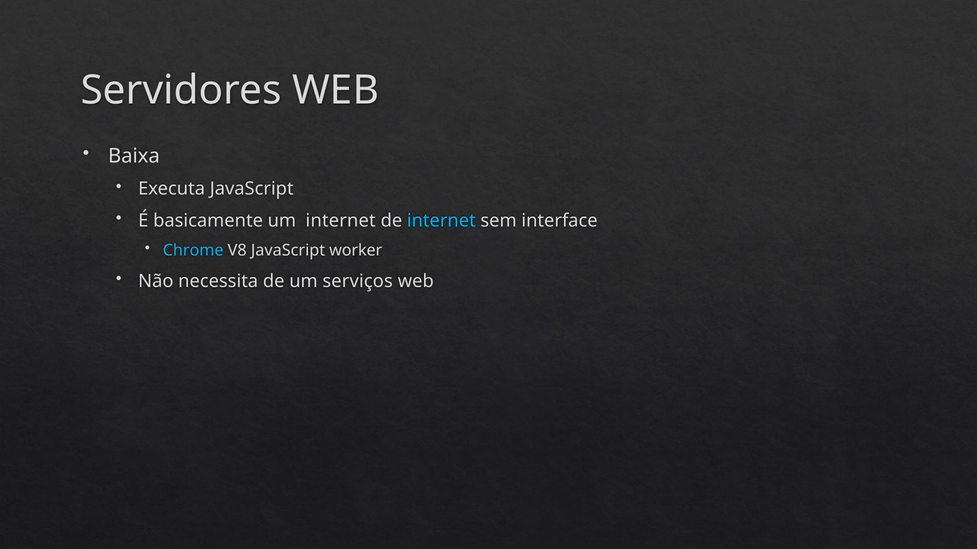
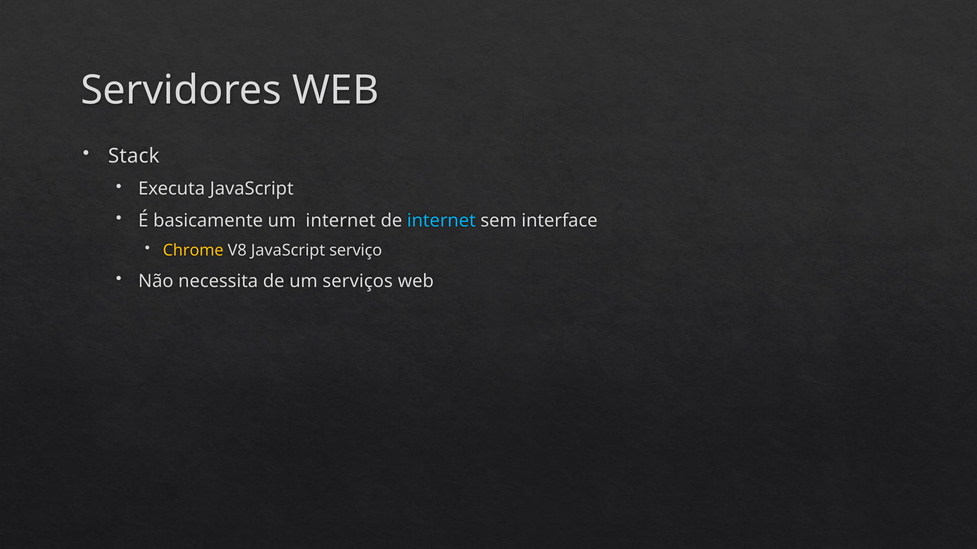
Baixa: Baixa -> Stack (134, 156)
Chrome colour: light blue -> yellow (193, 251)
worker: worker -> serviço (356, 251)
